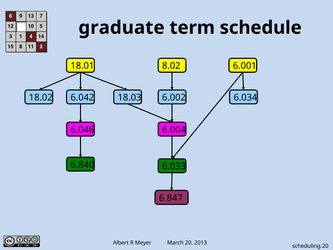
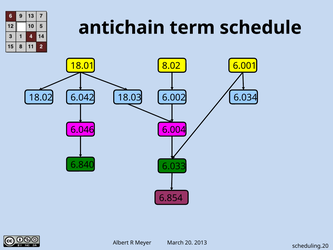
graduate: graduate -> antichain (122, 28)
6.847: 6.847 -> 6.854 (171, 198)
